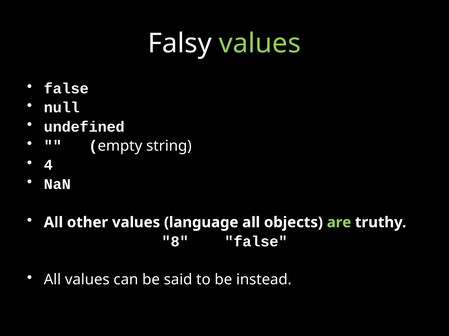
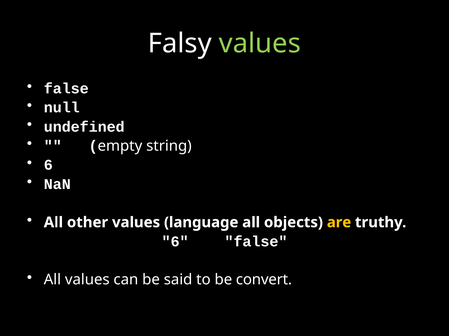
4: 4 -> 6 (48, 165)
are colour: light green -> yellow (339, 223)
8: 8 -> 6 (175, 242)
instead: instead -> convert (264, 280)
